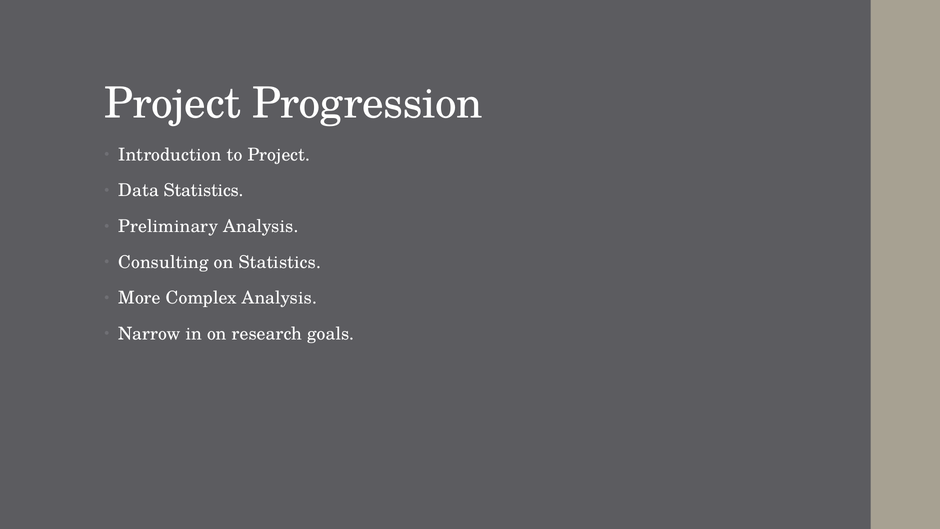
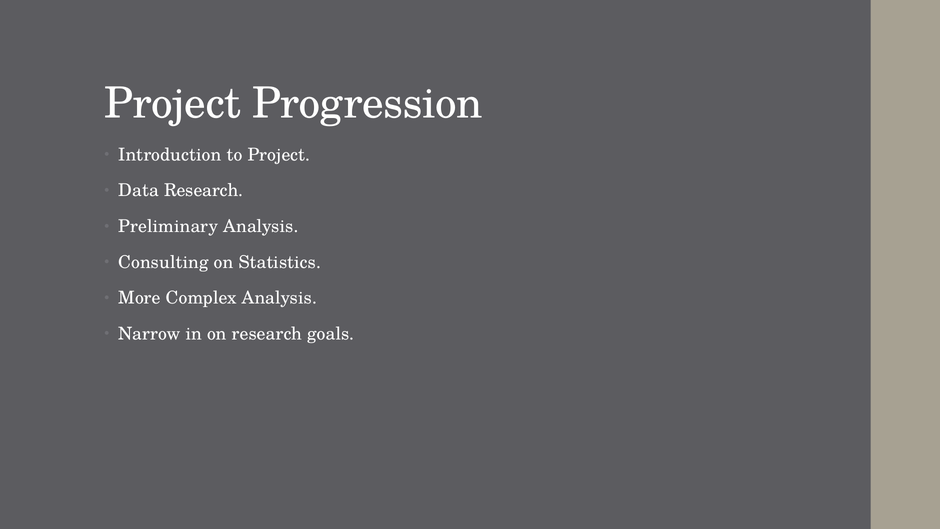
Data Statistics: Statistics -> Research (204, 191)
